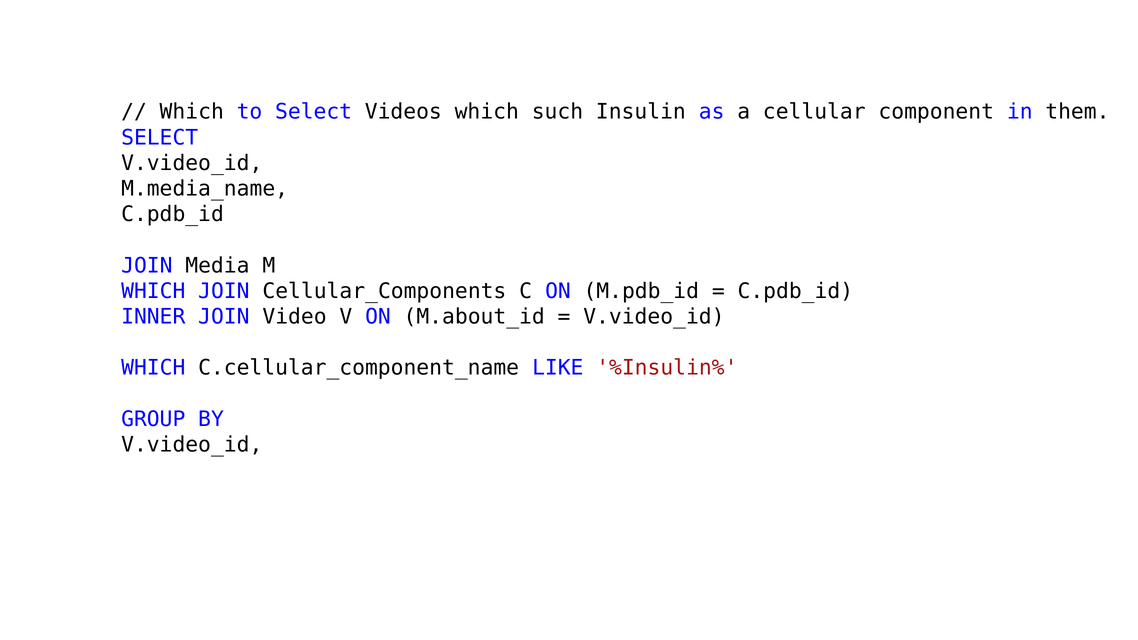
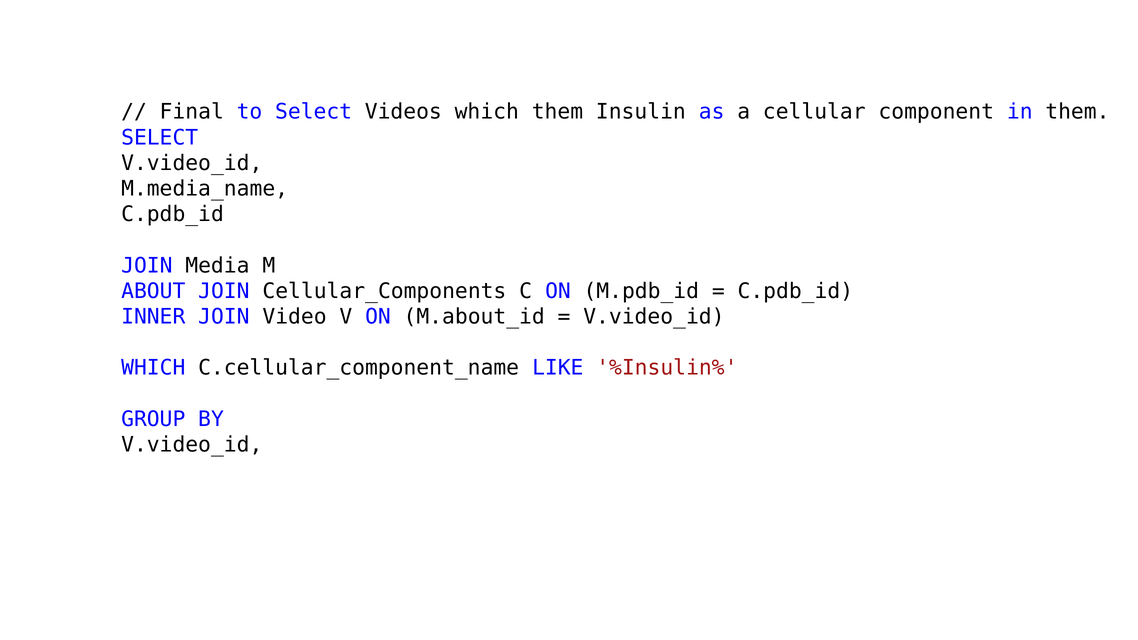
Which: Which -> Final (192, 112)
which such: such -> them (557, 112)
WHICH: WHICH -> ABOUT (153, 291)
